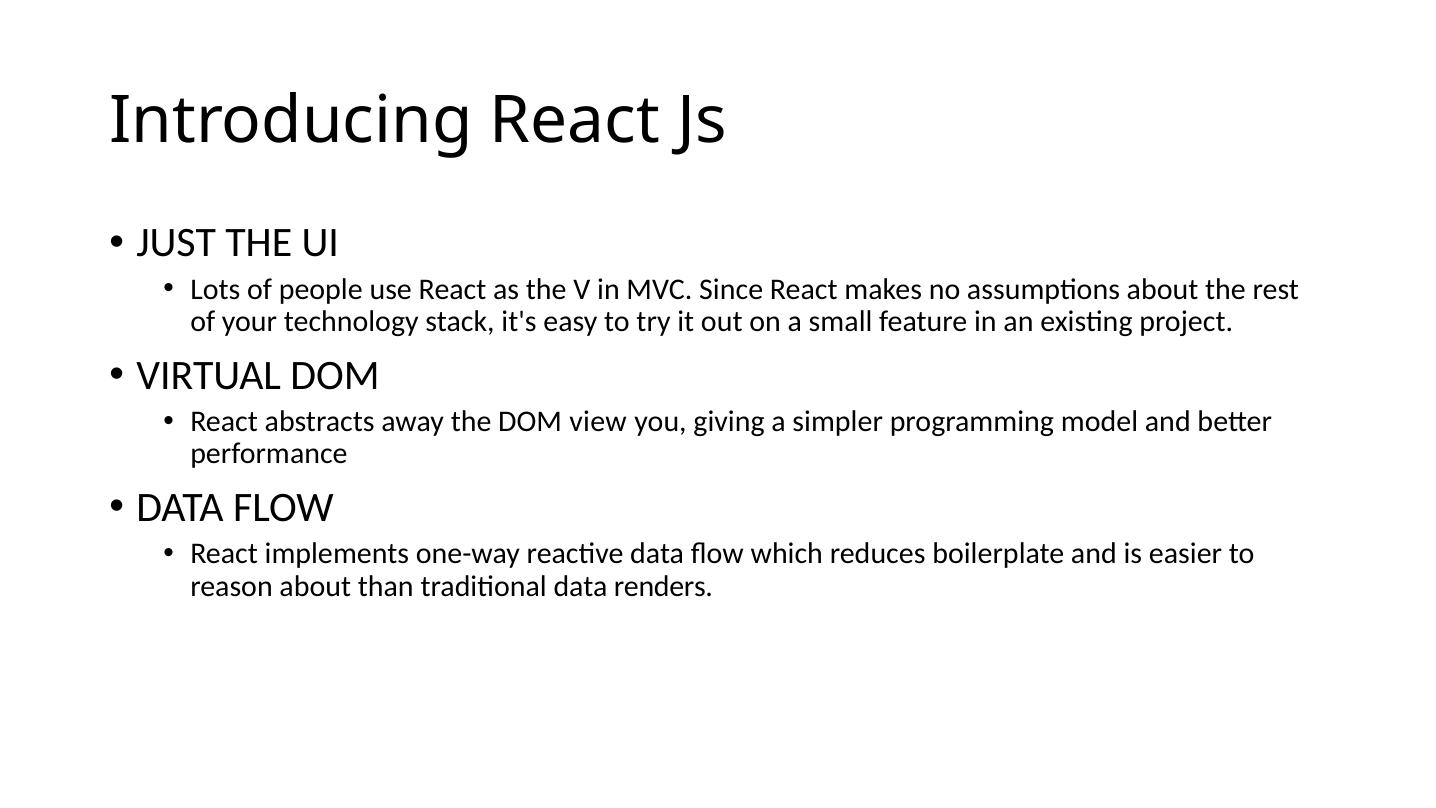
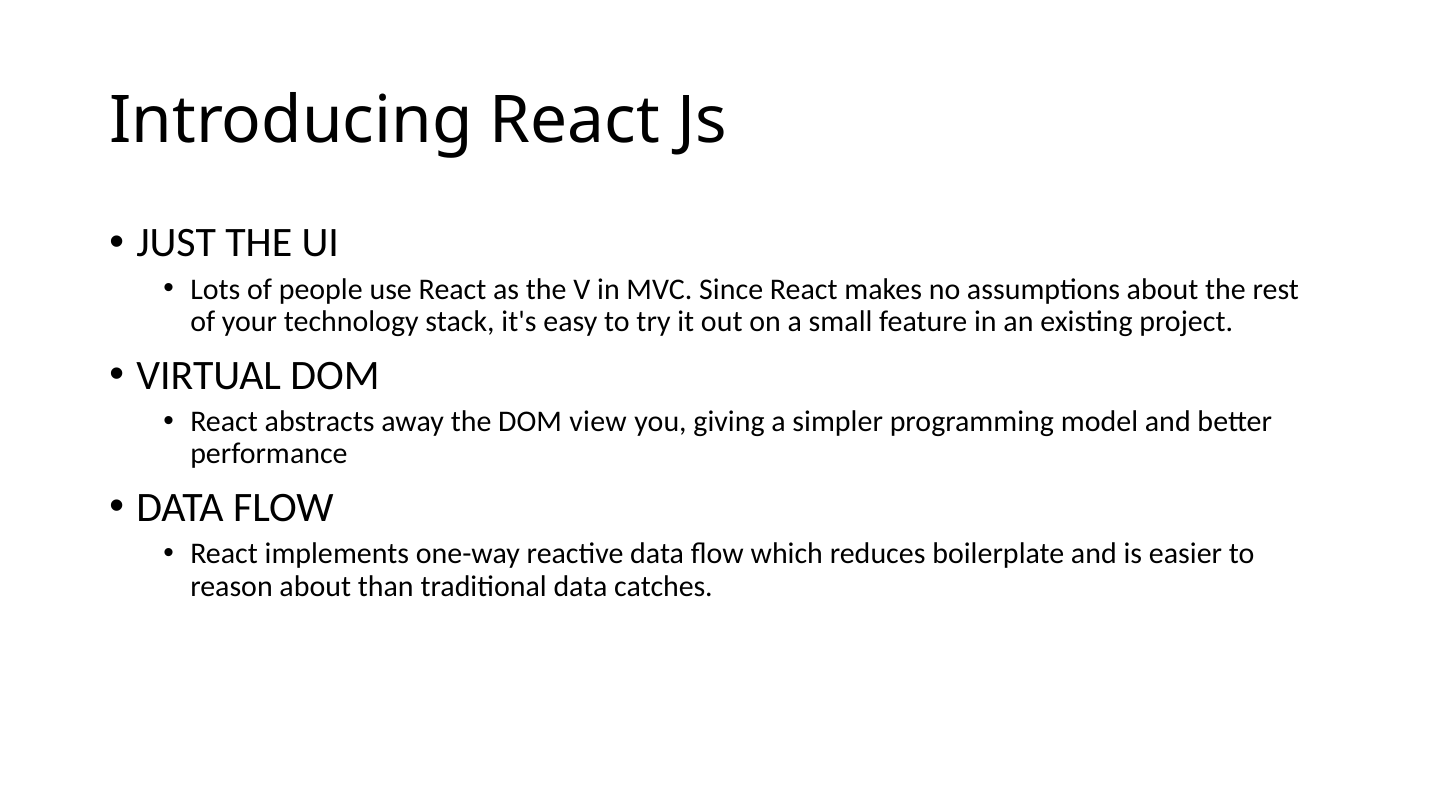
renders: renders -> catches (663, 586)
